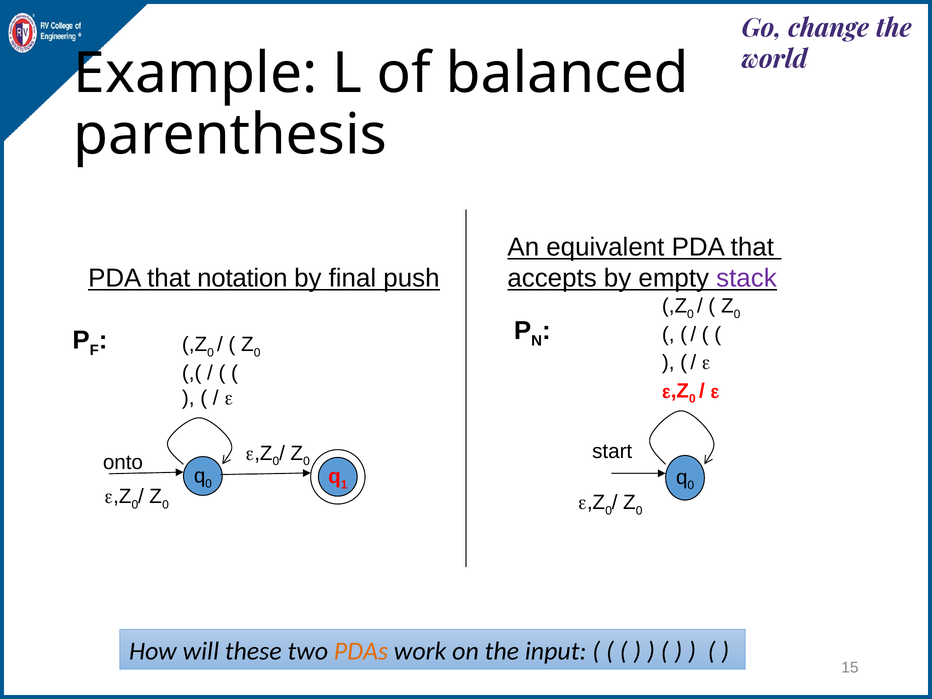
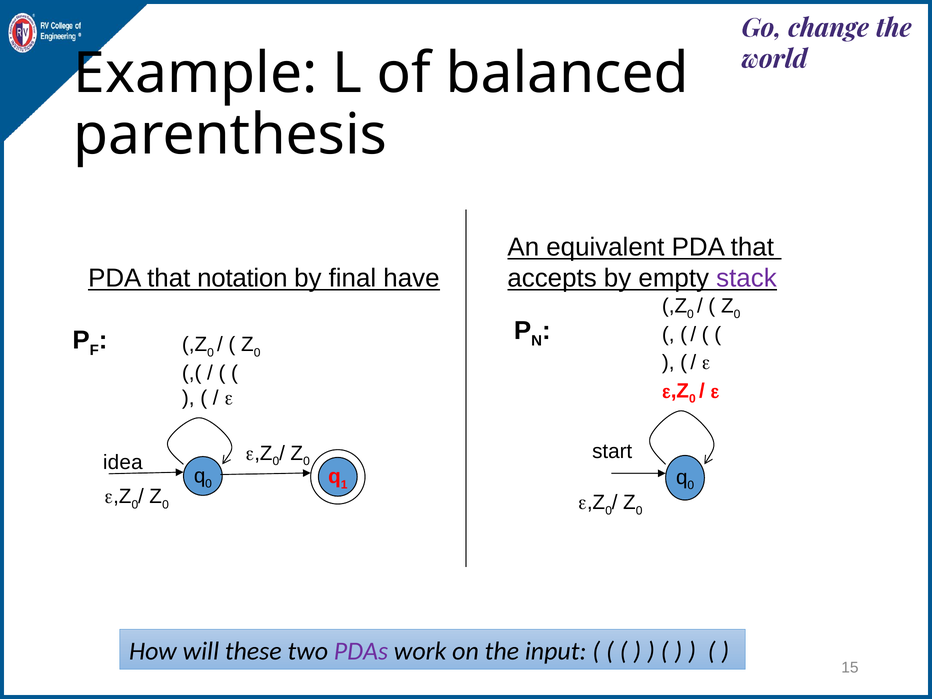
push: push -> have (411, 278)
onto: onto -> idea (123, 463)
PDAs colour: orange -> purple (361, 651)
